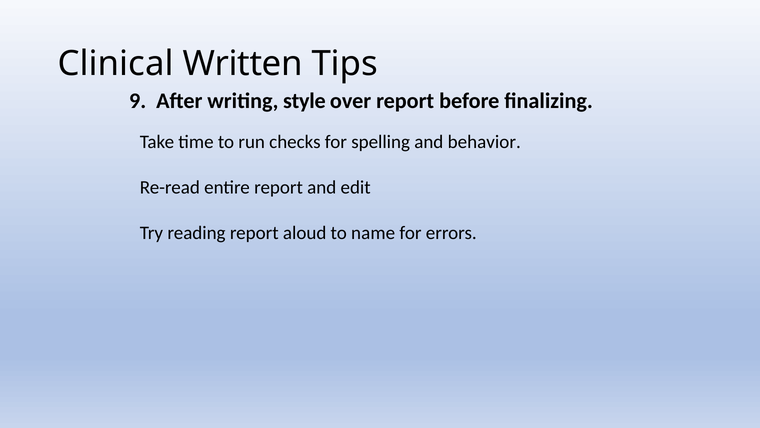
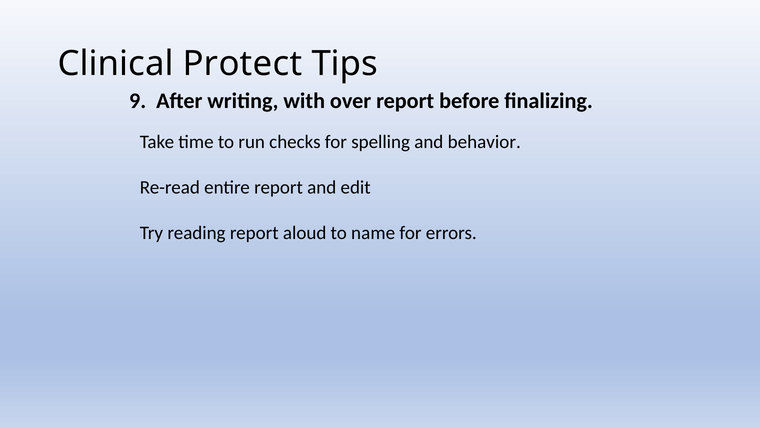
Written: Written -> Protect (242, 64)
style: style -> with (304, 101)
